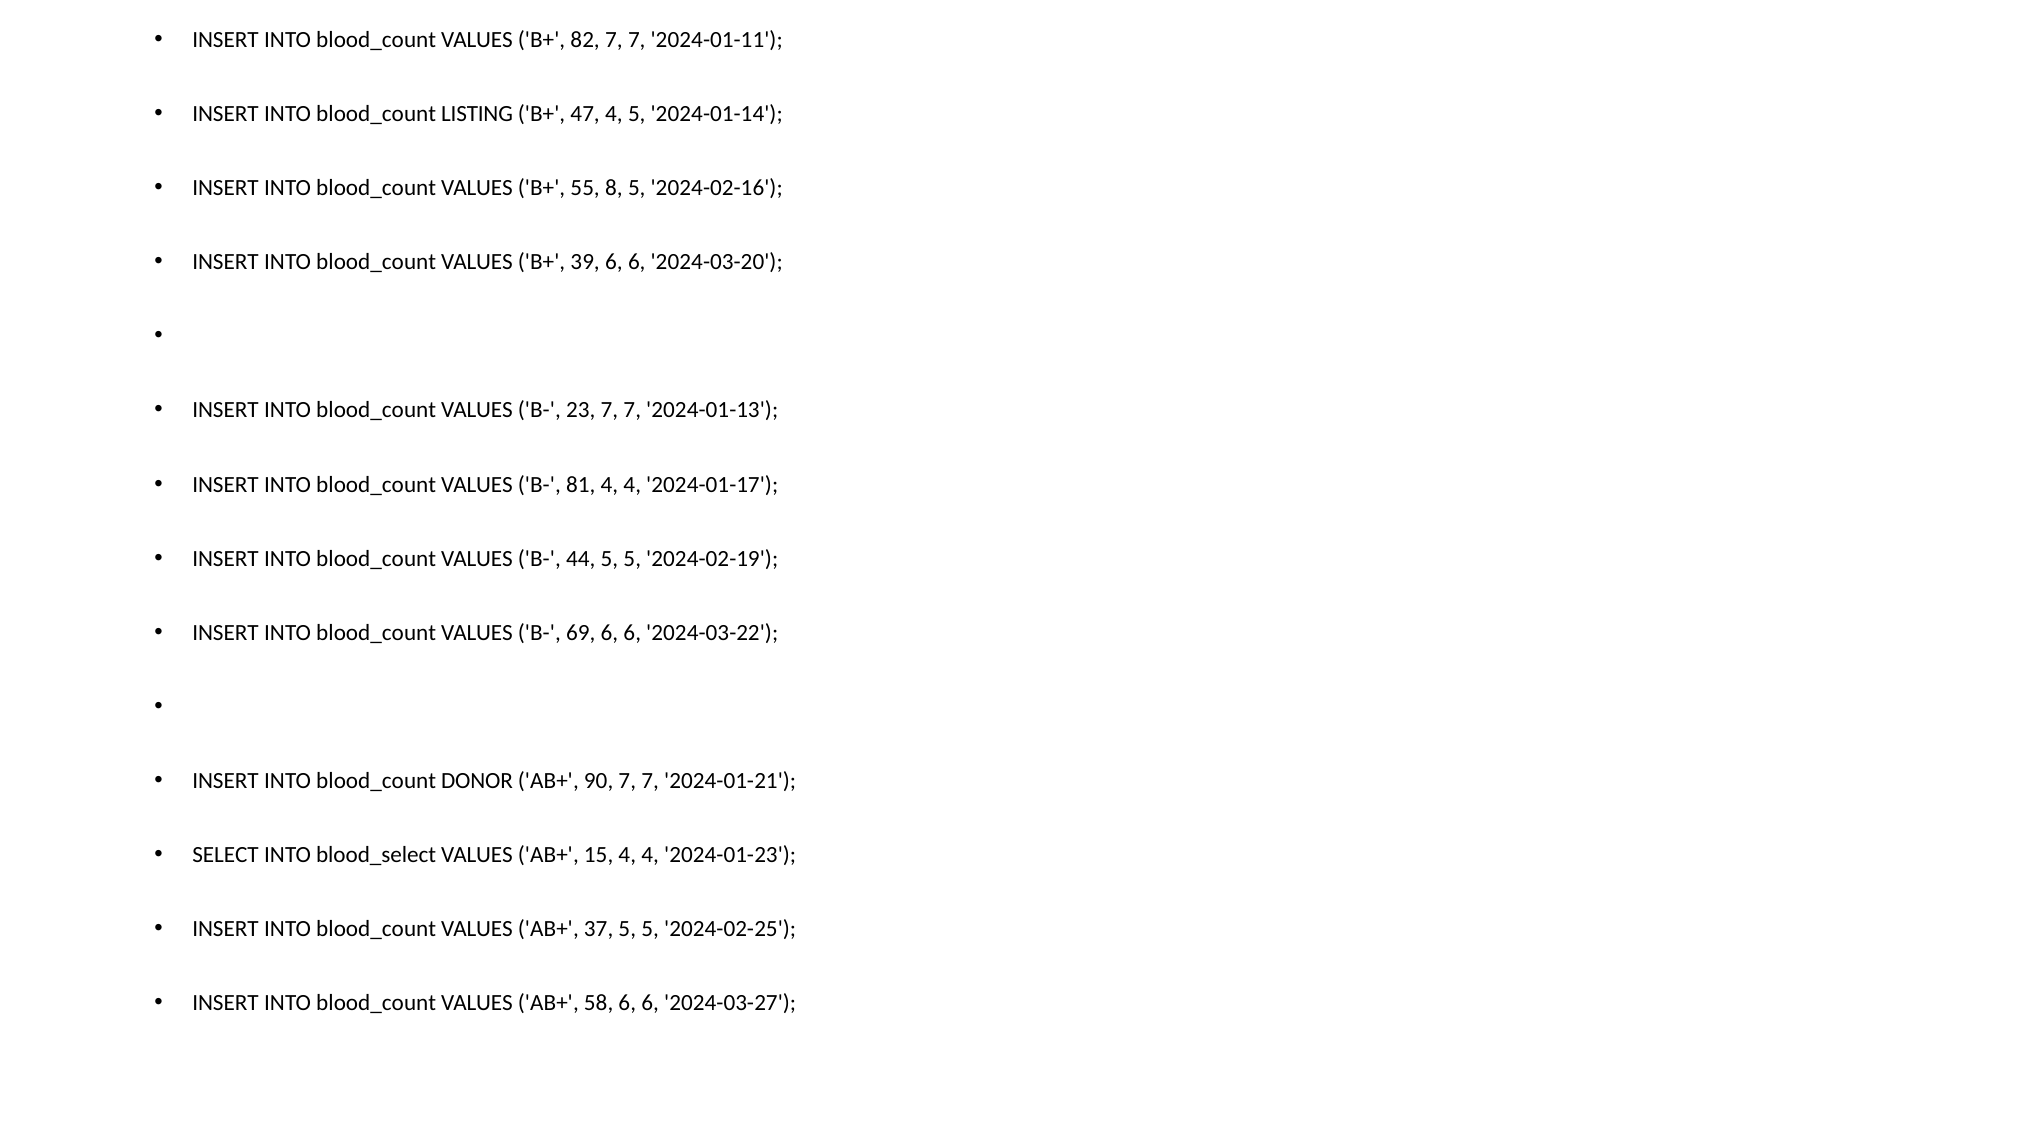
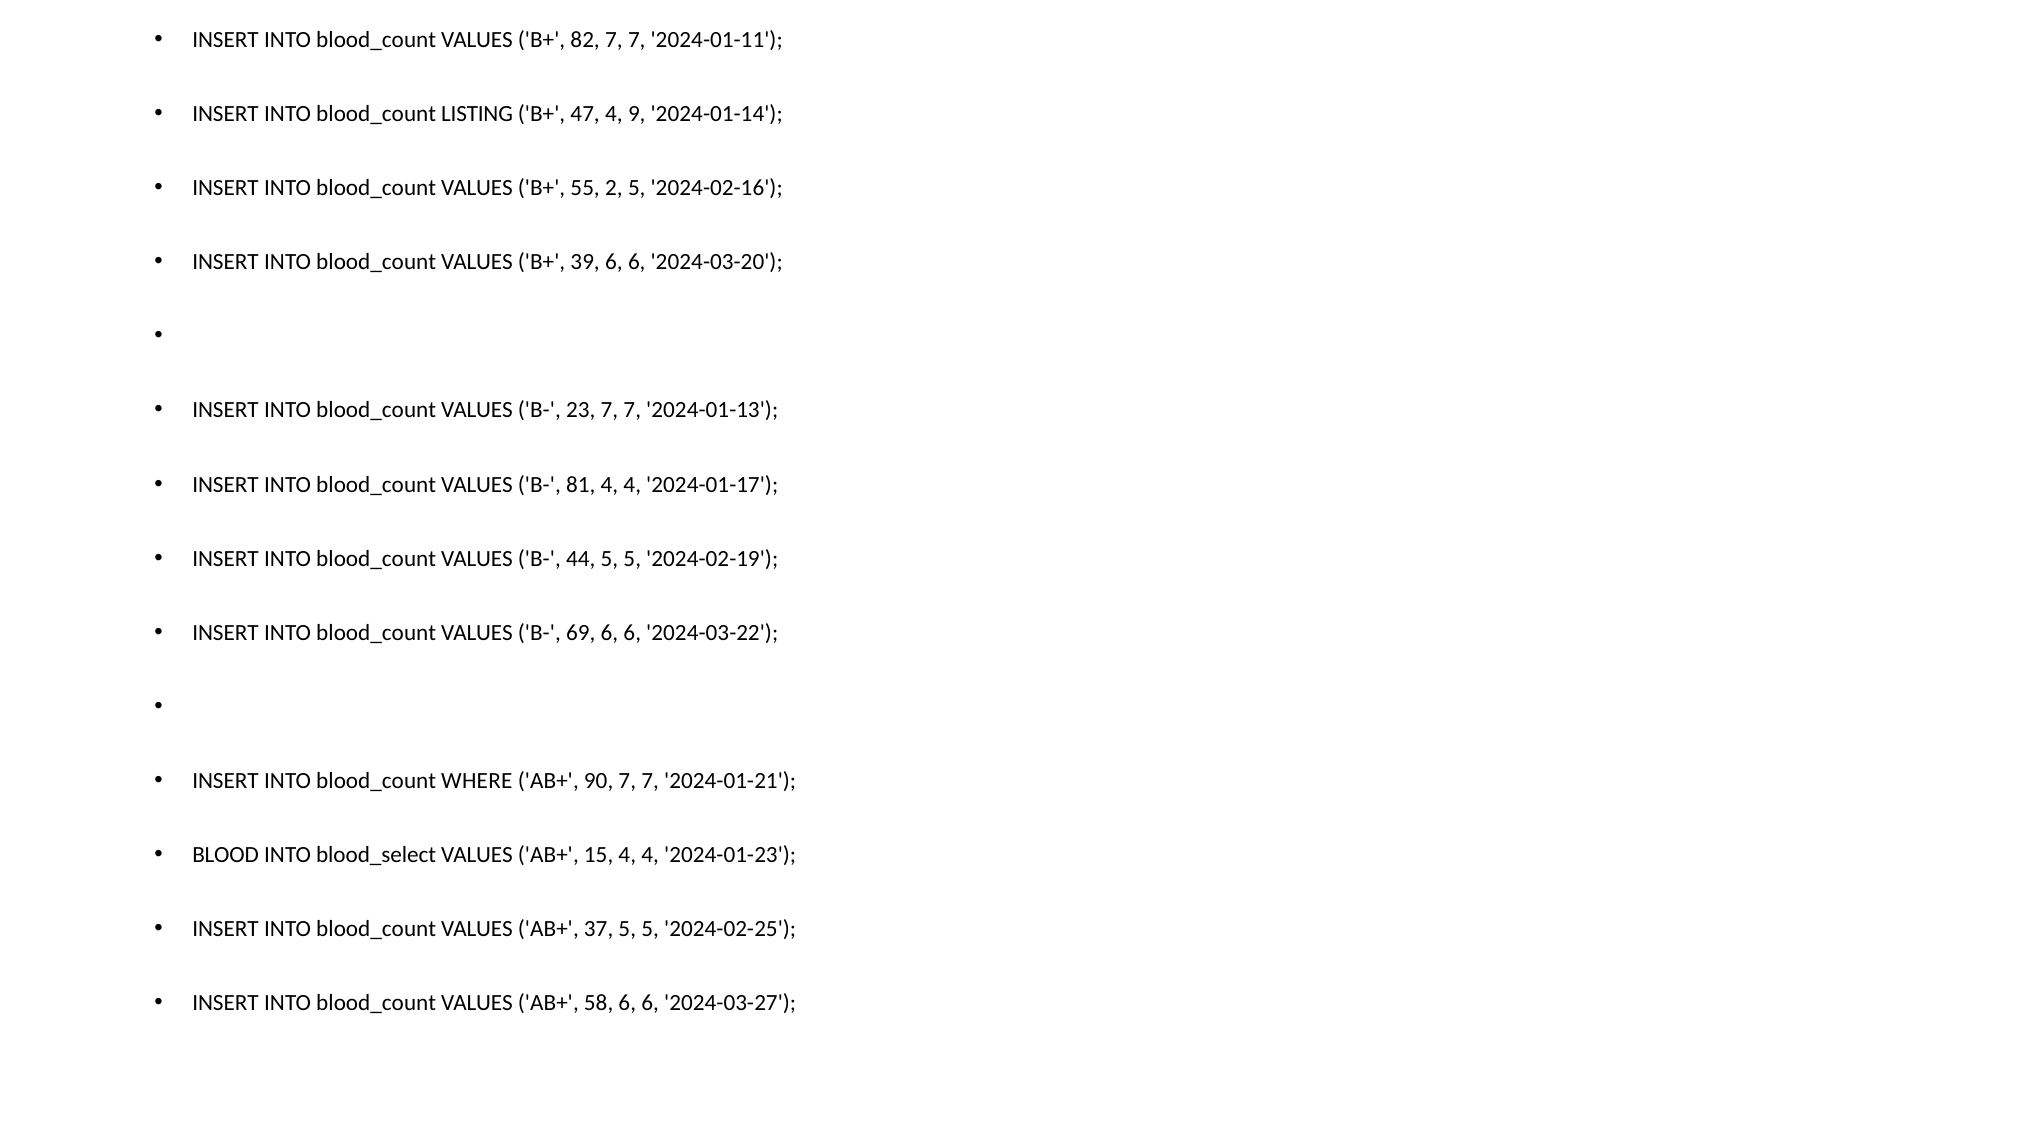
4 5: 5 -> 9 (637, 114)
8: 8 -> 2 (614, 188)
DONOR: DONOR -> WHERE (477, 781)
SELECT: SELECT -> BLOOD (226, 855)
